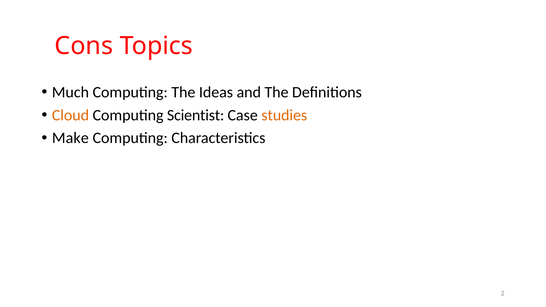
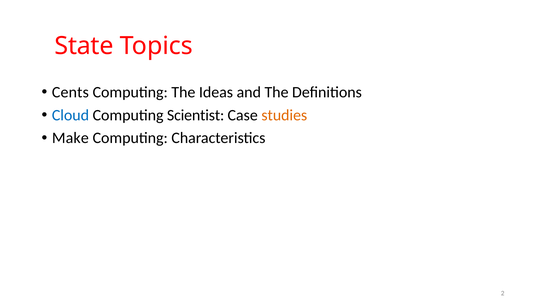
Cons: Cons -> State (84, 46)
Much: Much -> Cents (70, 92)
Cloud colour: orange -> blue (70, 115)
